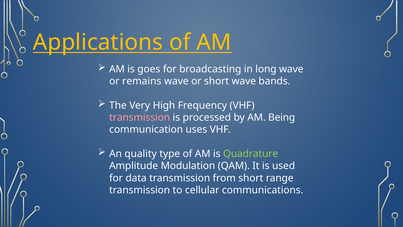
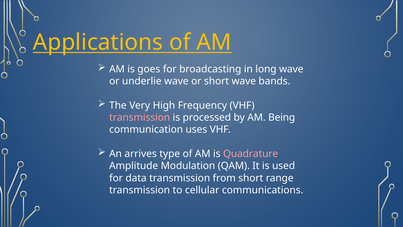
remains: remains -> underlie (142, 81)
quality: quality -> arrives (141, 154)
Quadrature colour: light green -> pink (251, 154)
